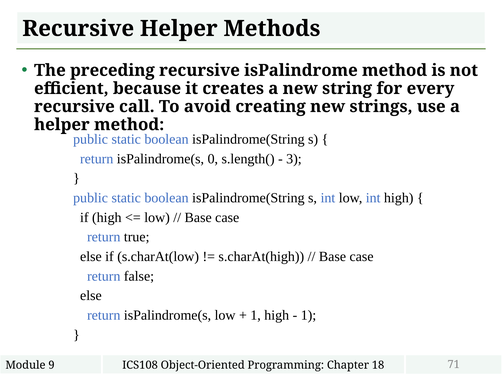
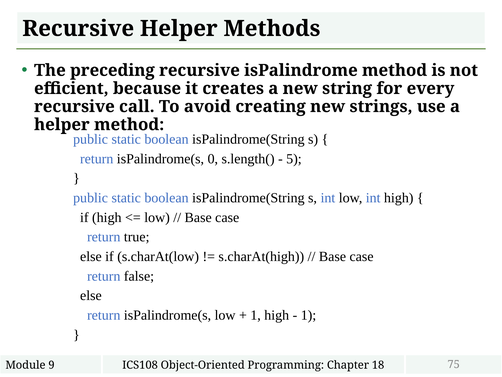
3: 3 -> 5 (294, 159)
71: 71 -> 75 (454, 364)
